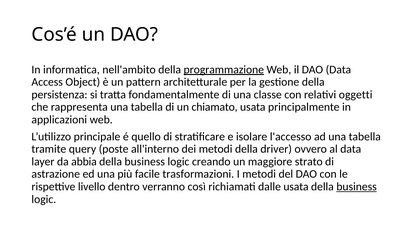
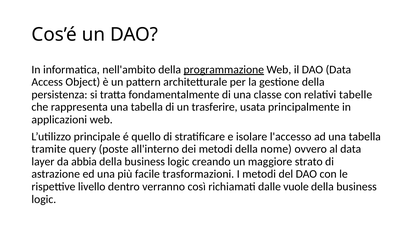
oggetti: oggetti -> tabelle (356, 95)
chiamato: chiamato -> trasferire (215, 107)
driver: driver -> nome (276, 149)
dalle usata: usata -> vuole (296, 187)
business underline: present -> none (357, 187)
